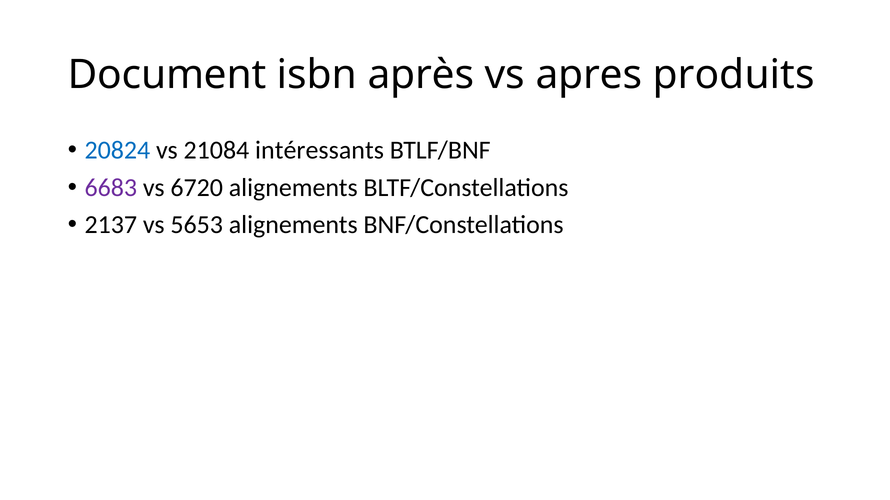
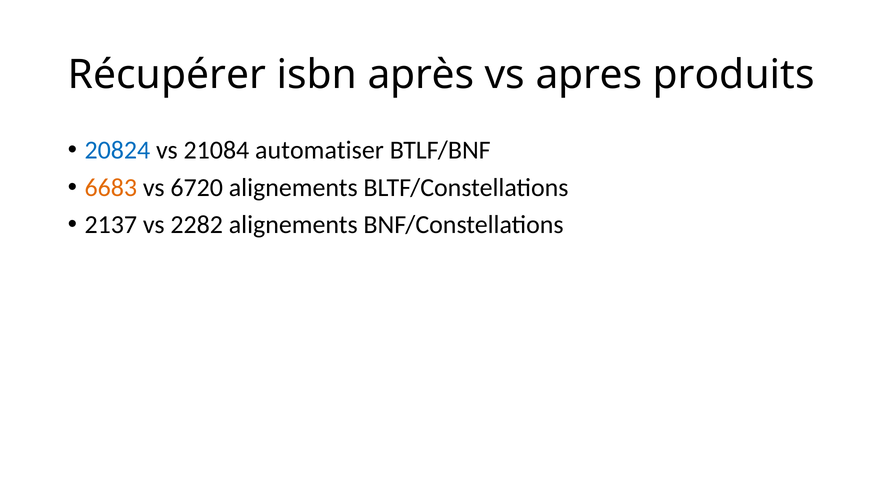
Document: Document -> Récupérer (167, 75)
intéressants: intéressants -> automatiser (320, 150)
6683 colour: purple -> orange (111, 188)
5653: 5653 -> 2282 (197, 225)
